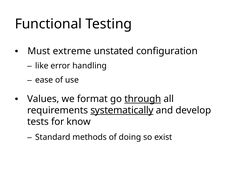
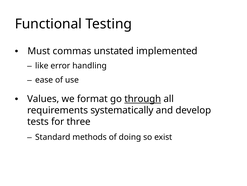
extreme: extreme -> commas (72, 51)
configuration: configuration -> implemented (167, 51)
systematically underline: present -> none (122, 110)
know: know -> three (79, 121)
